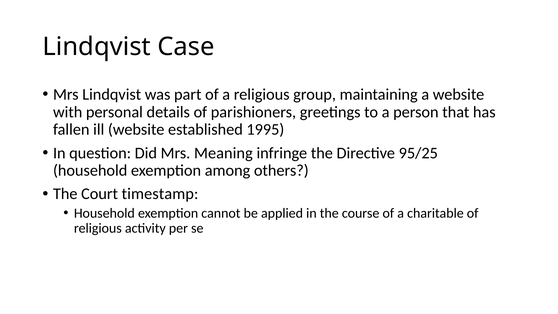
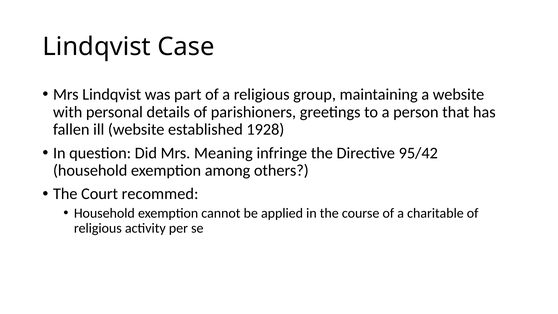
1995: 1995 -> 1928 (265, 130)
95/25: 95/25 -> 95/42 (418, 153)
timestamp: timestamp -> recommed (160, 194)
